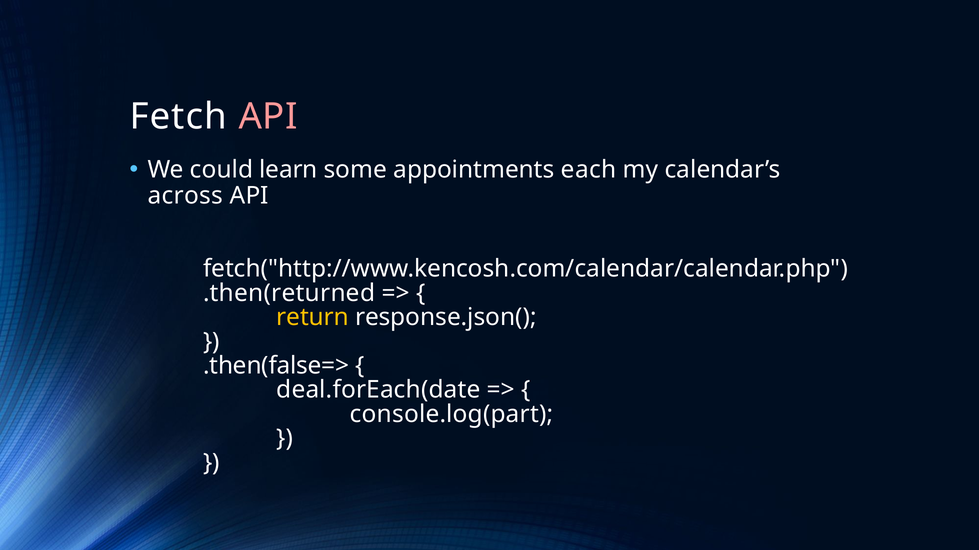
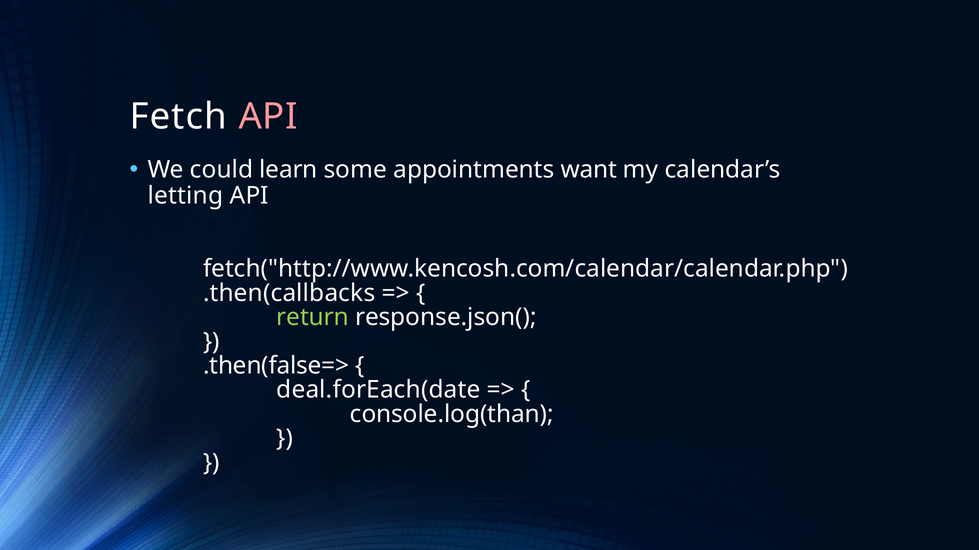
each: each -> want (589, 170)
across: across -> letting (186, 196)
.then(returned: .then(returned -> .then(callbacks (289, 293)
return colour: yellow -> light green (313, 318)
console.log(part: console.log(part -> console.log(than (452, 415)
